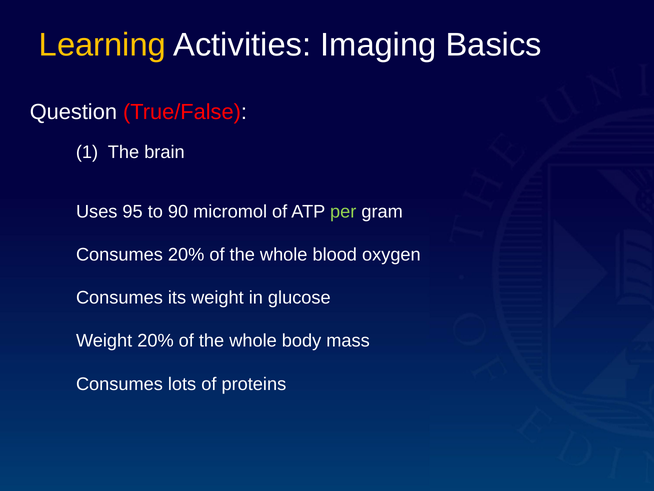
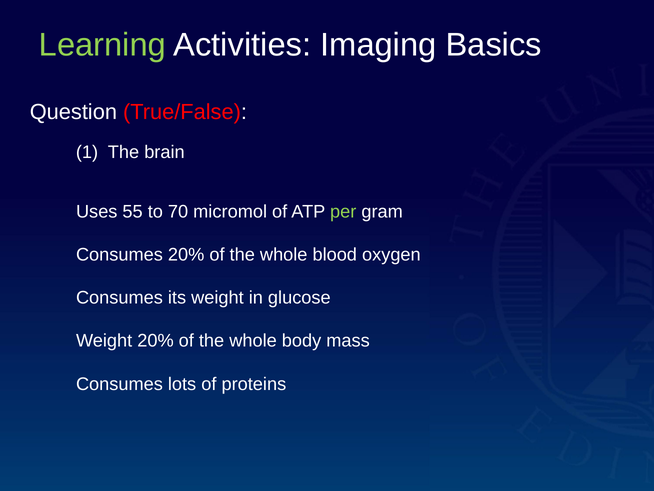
Learning colour: yellow -> light green (102, 45)
95: 95 -> 55 (133, 211)
90: 90 -> 70 (178, 211)
